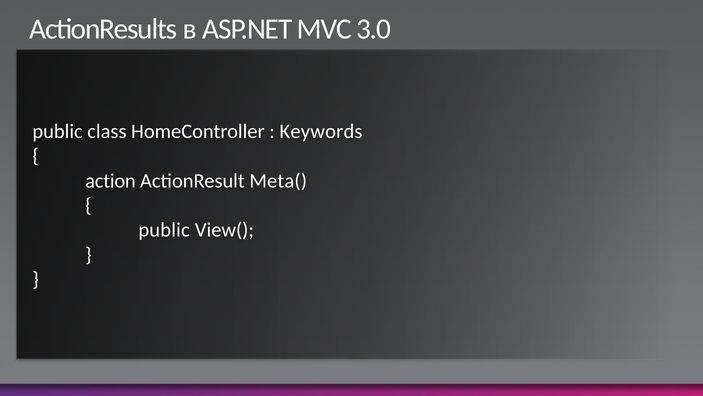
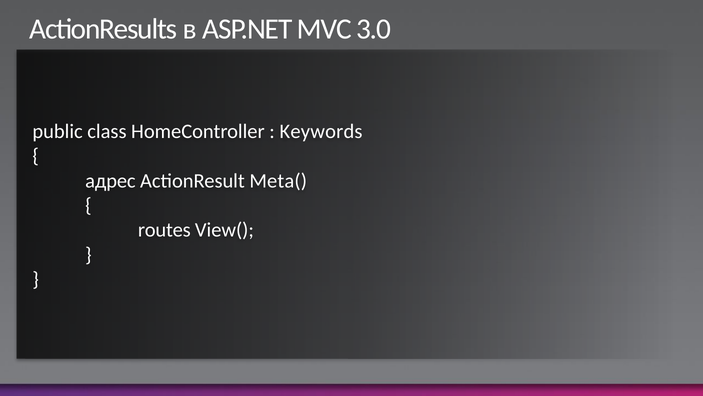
action: action -> адрес (110, 181)
public: public -> routes (164, 230)
